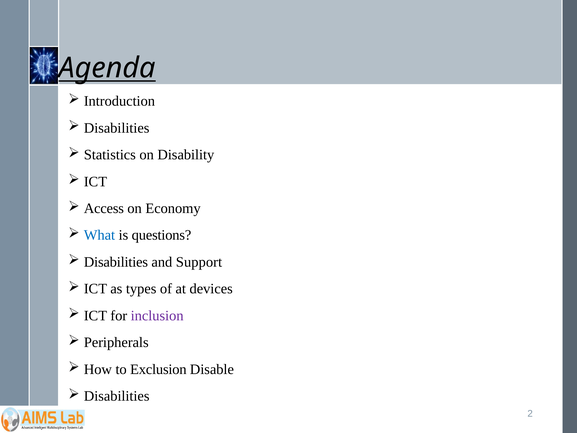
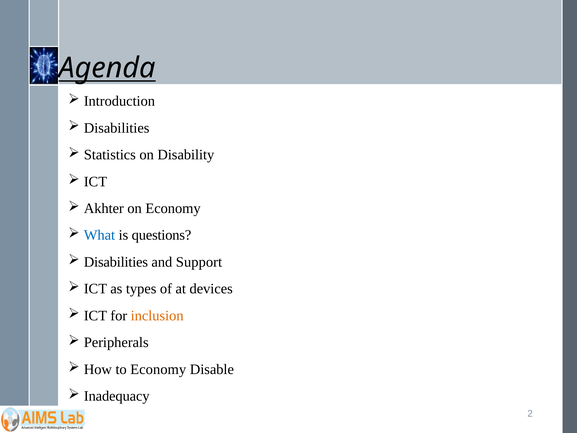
Access: Access -> Akhter (104, 208)
inclusion colour: purple -> orange (157, 315)
to Exclusion: Exclusion -> Economy (158, 369)
Disabilities: Disabilities -> Inadequacy (117, 396)
